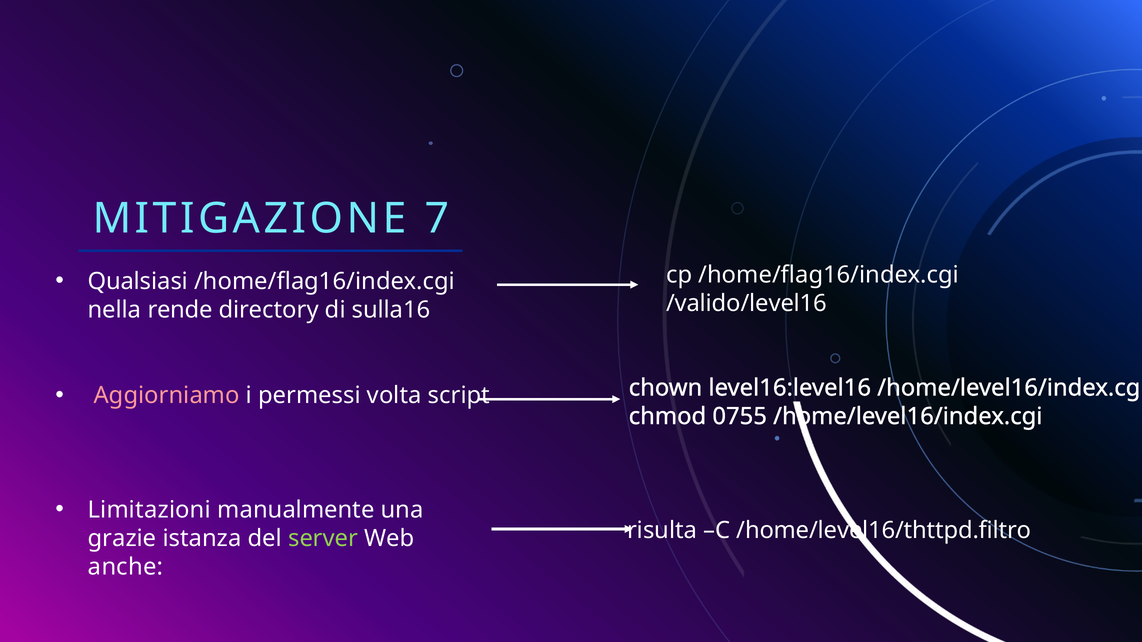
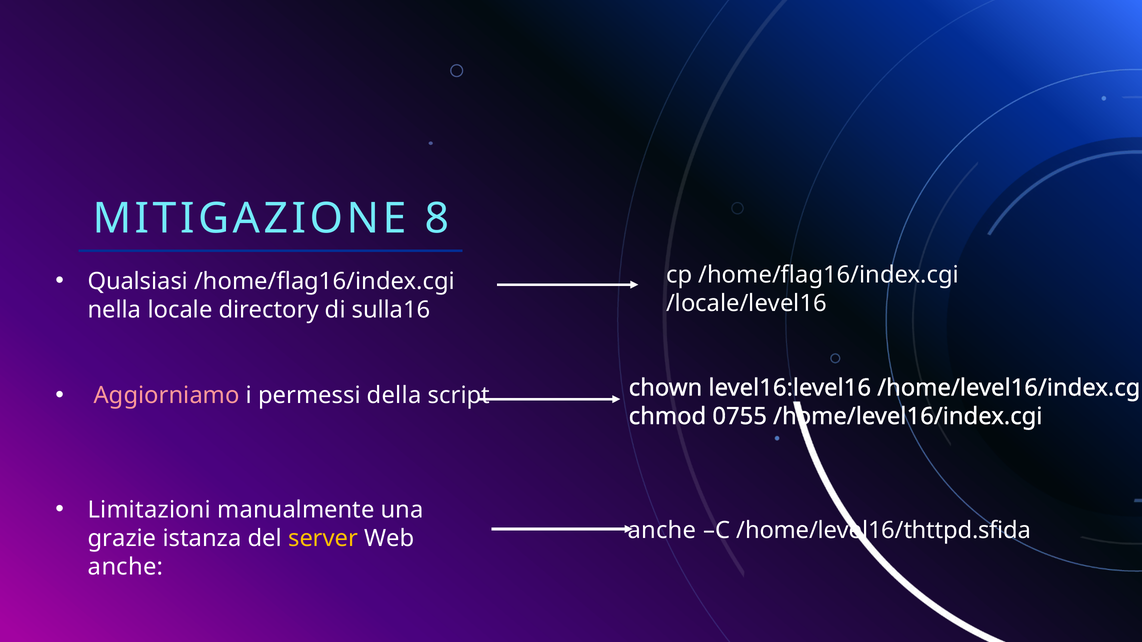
7: 7 -> 8 (437, 219)
/valido/level16: /valido/level16 -> /locale/level16 (746, 304)
rende: rende -> locale (180, 310)
volta: volta -> della (394, 396)
risulta: risulta -> anche (662, 531)
/home/level16/thttpd.filtro: /home/level16/thttpd.filtro -> /home/level16/thttpd.sfida (884, 531)
server colour: light green -> yellow (323, 539)
